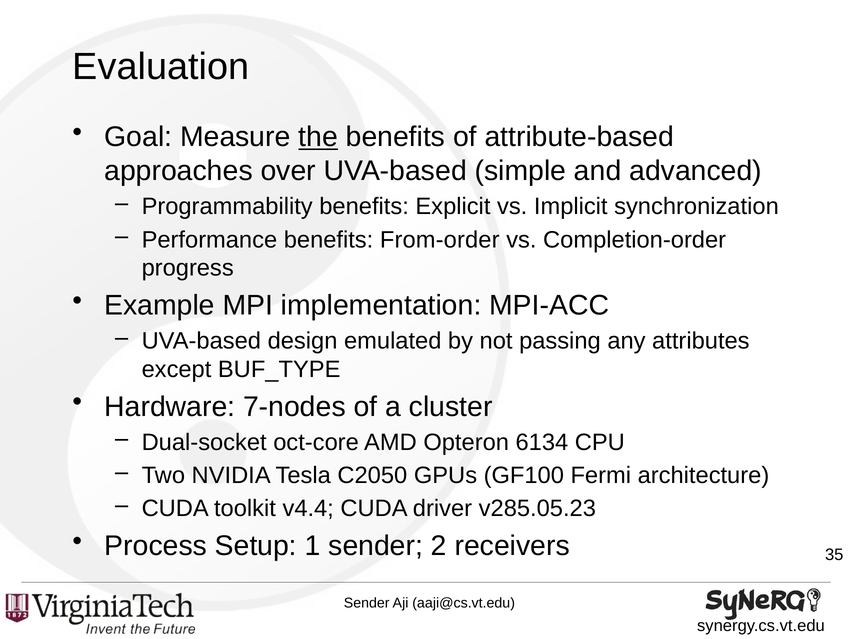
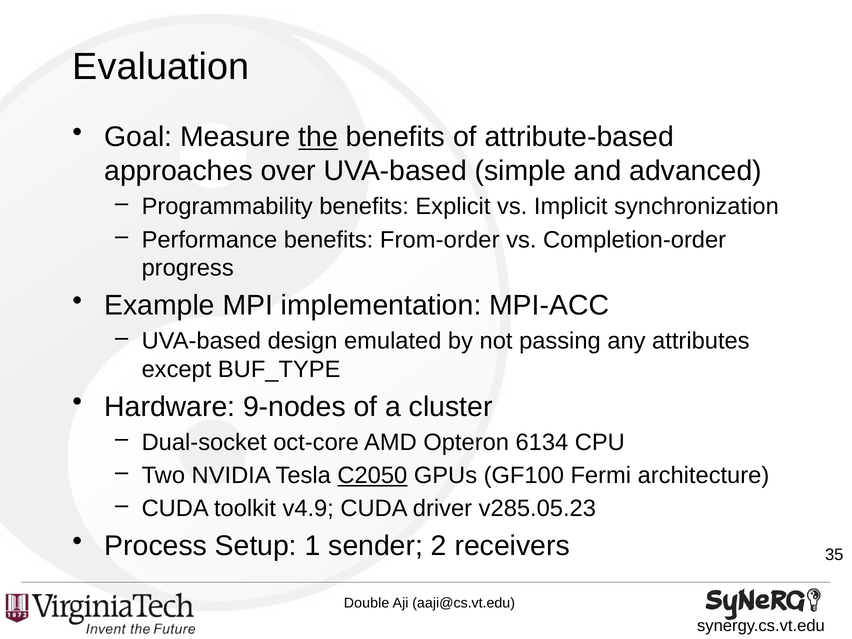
7-nodes: 7-nodes -> 9-nodes (294, 407)
C2050 underline: none -> present (372, 476)
v4.4: v4.4 -> v4.9 (308, 509)
Sender: Sender -> Double (367, 603)
